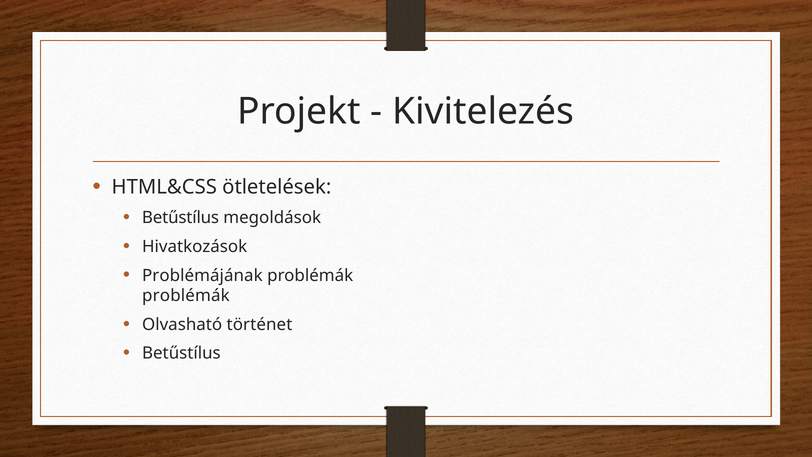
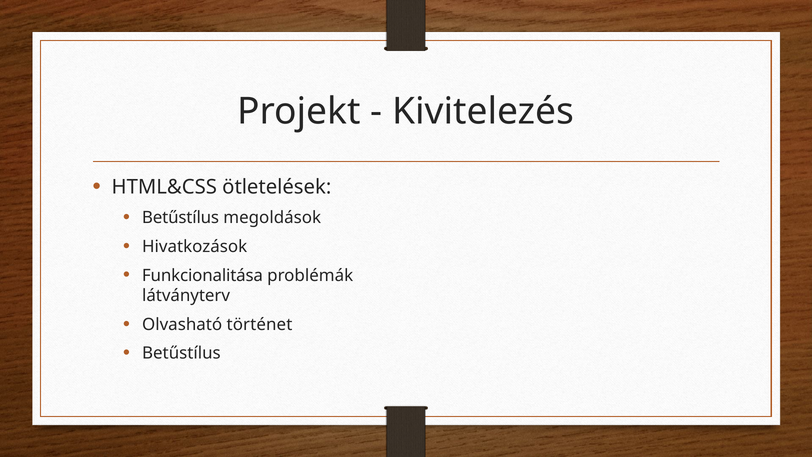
Problémájának: Problémájának -> Funkcionalitása (202, 275)
problémák: problémák -> látványterv (186, 296)
